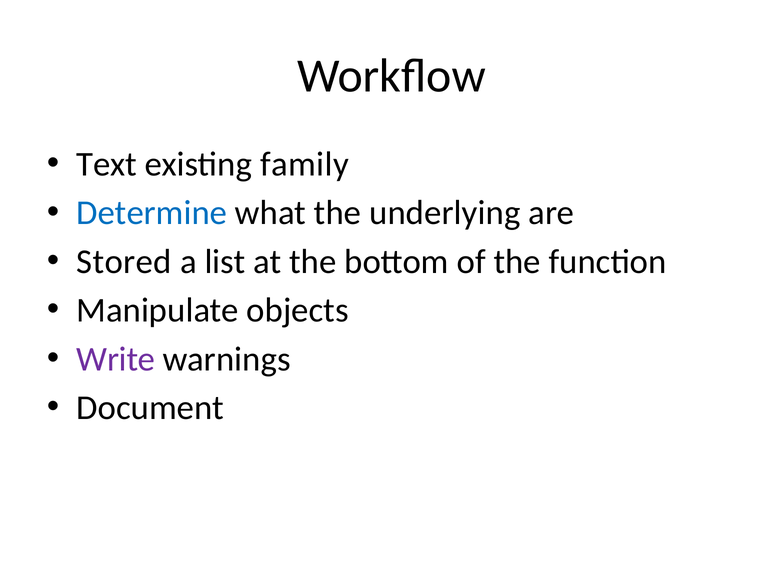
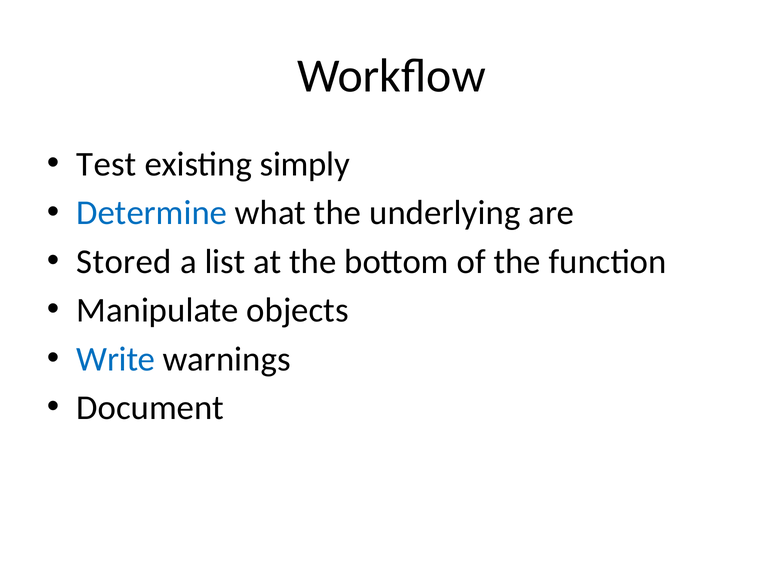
Text: Text -> Test (106, 164)
family: family -> simply (305, 164)
Write colour: purple -> blue (116, 359)
